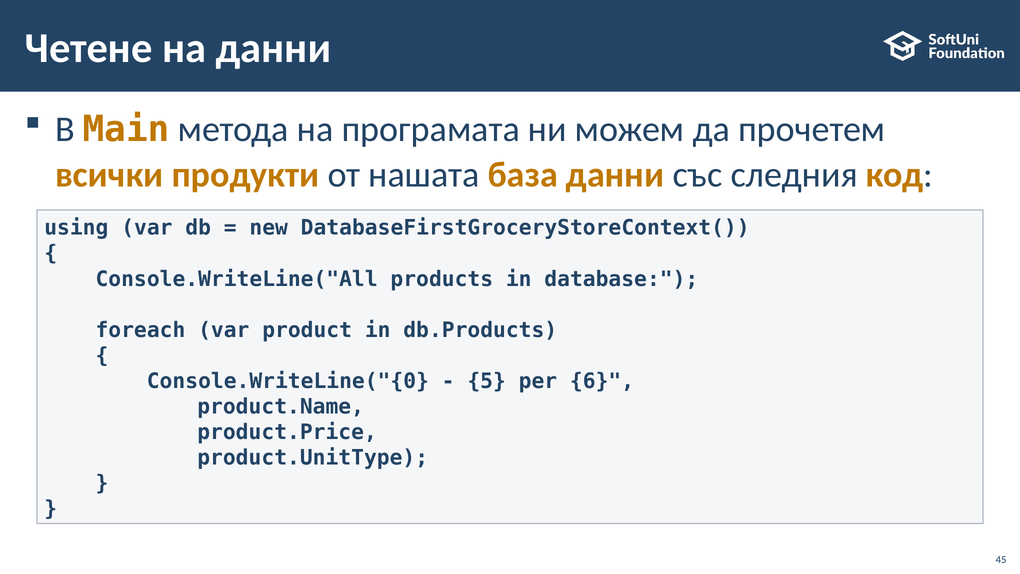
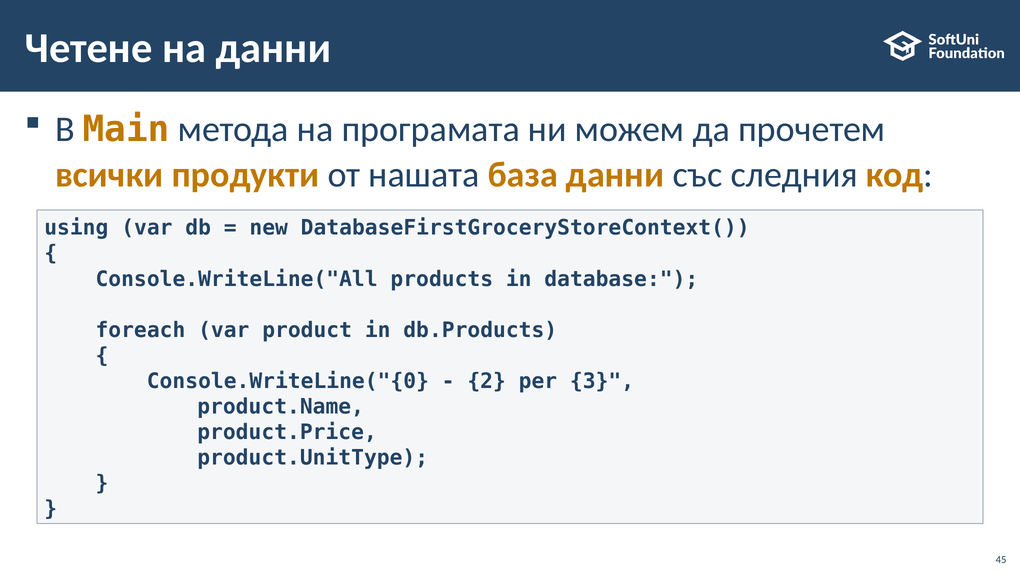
5: 5 -> 2 (487, 381)
6: 6 -> 3 (602, 381)
